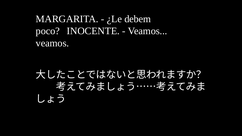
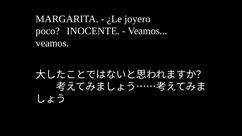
debem: debem -> joyero (138, 19)
